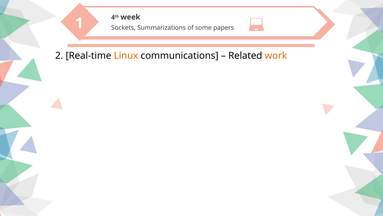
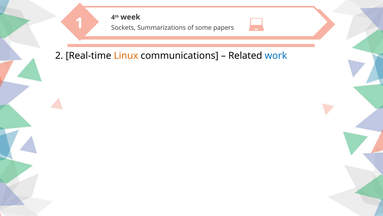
work colour: orange -> blue (276, 55)
